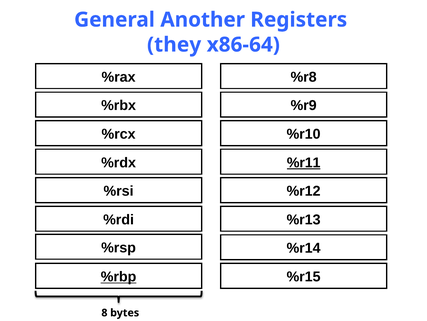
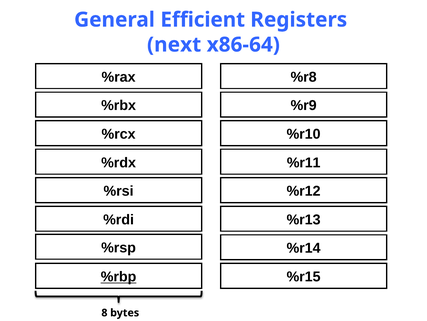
Another: Another -> Efficient (203, 20)
they: they -> next (174, 45)
%r11 underline: present -> none (304, 162)
